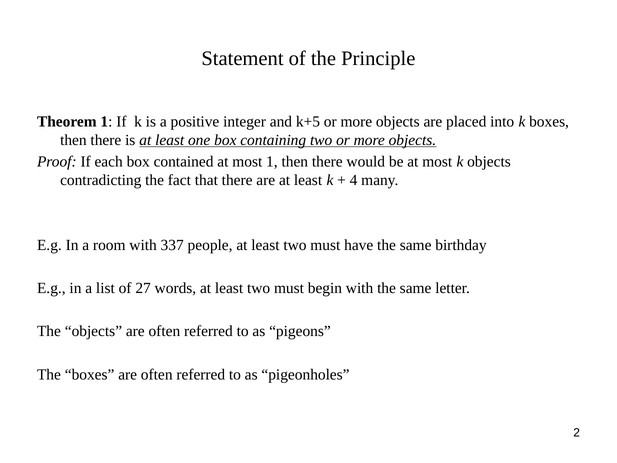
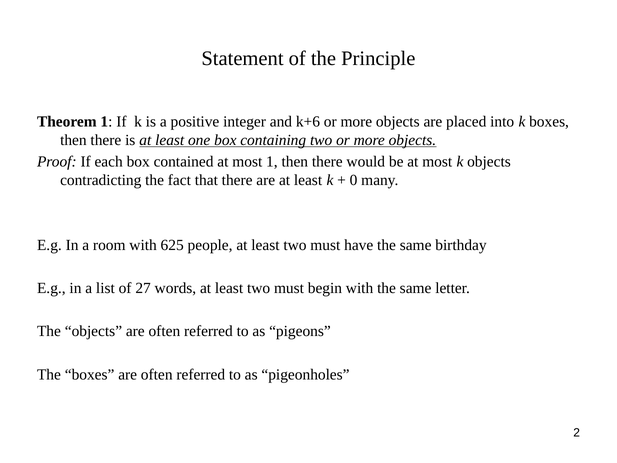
k+5: k+5 -> k+6 (308, 121)
4: 4 -> 0 (354, 180)
337: 337 -> 625 (172, 245)
